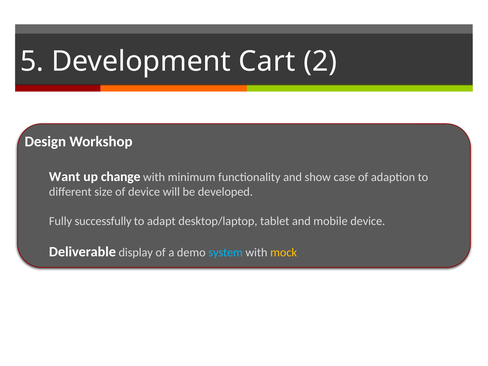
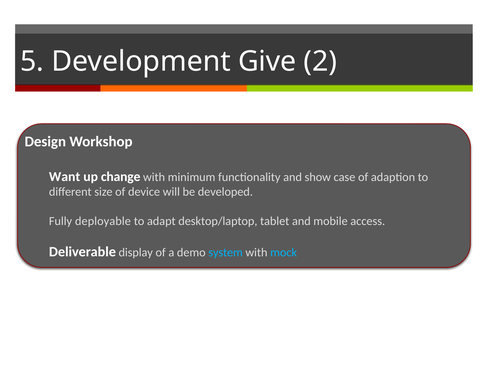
Cart: Cart -> Give (267, 61)
successfully: successfully -> deployable (103, 221)
mobile device: device -> access (368, 221)
mock colour: yellow -> light blue (284, 253)
